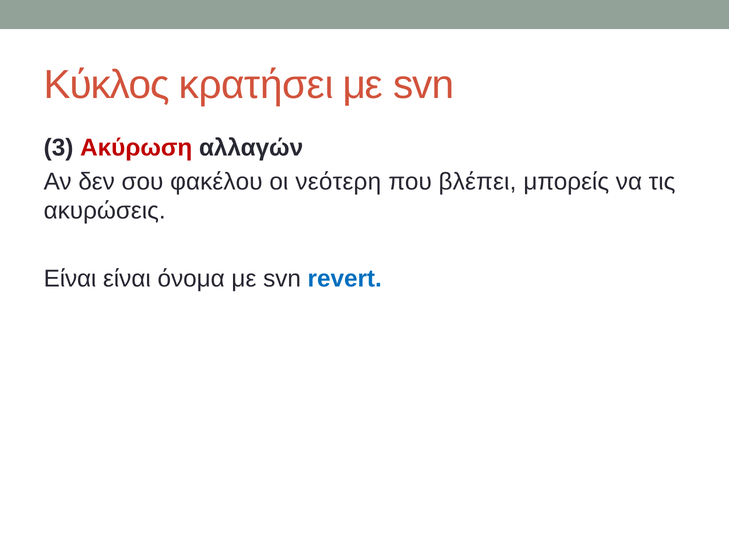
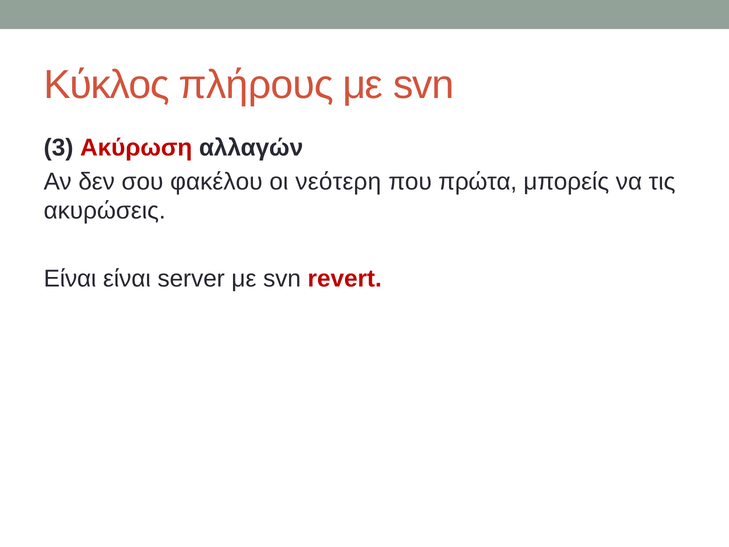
κρατήσει: κρατήσει -> πλήρους (256, 85)
βλέπει: βλέπει -> πρώτα (478, 182)
όνομα: όνομα -> server (191, 279)
revert colour: blue -> red (345, 279)
